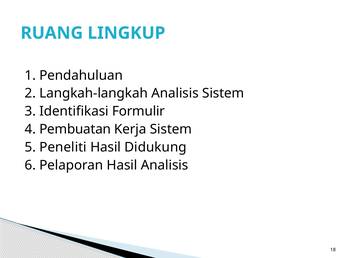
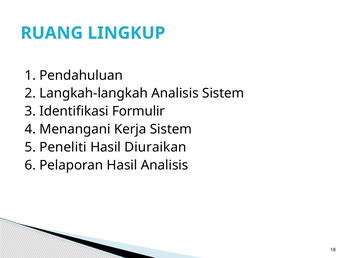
Pembuatan: Pembuatan -> Menangani (75, 129)
Didukung: Didukung -> Diuraikan (155, 147)
